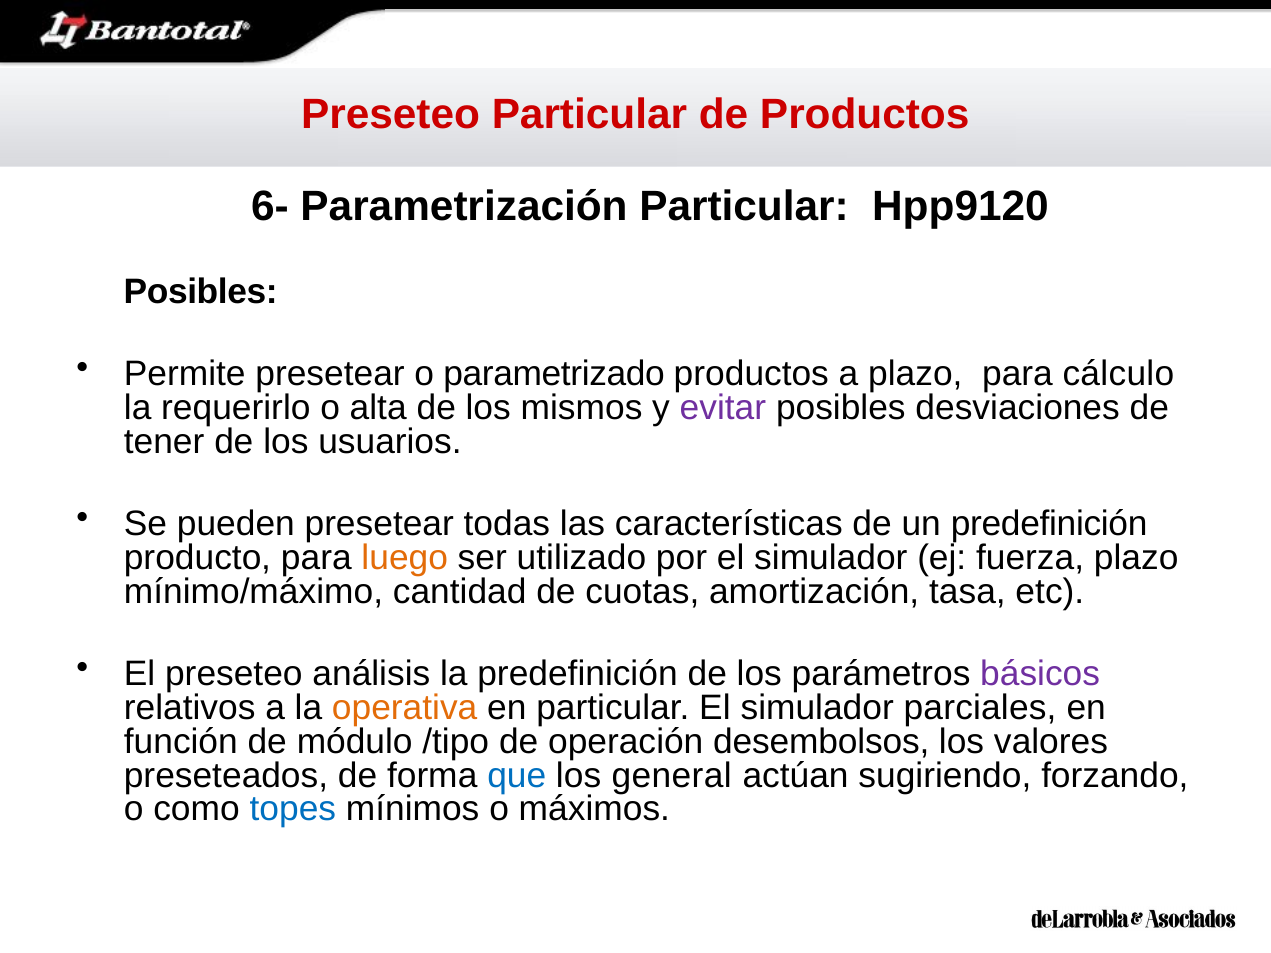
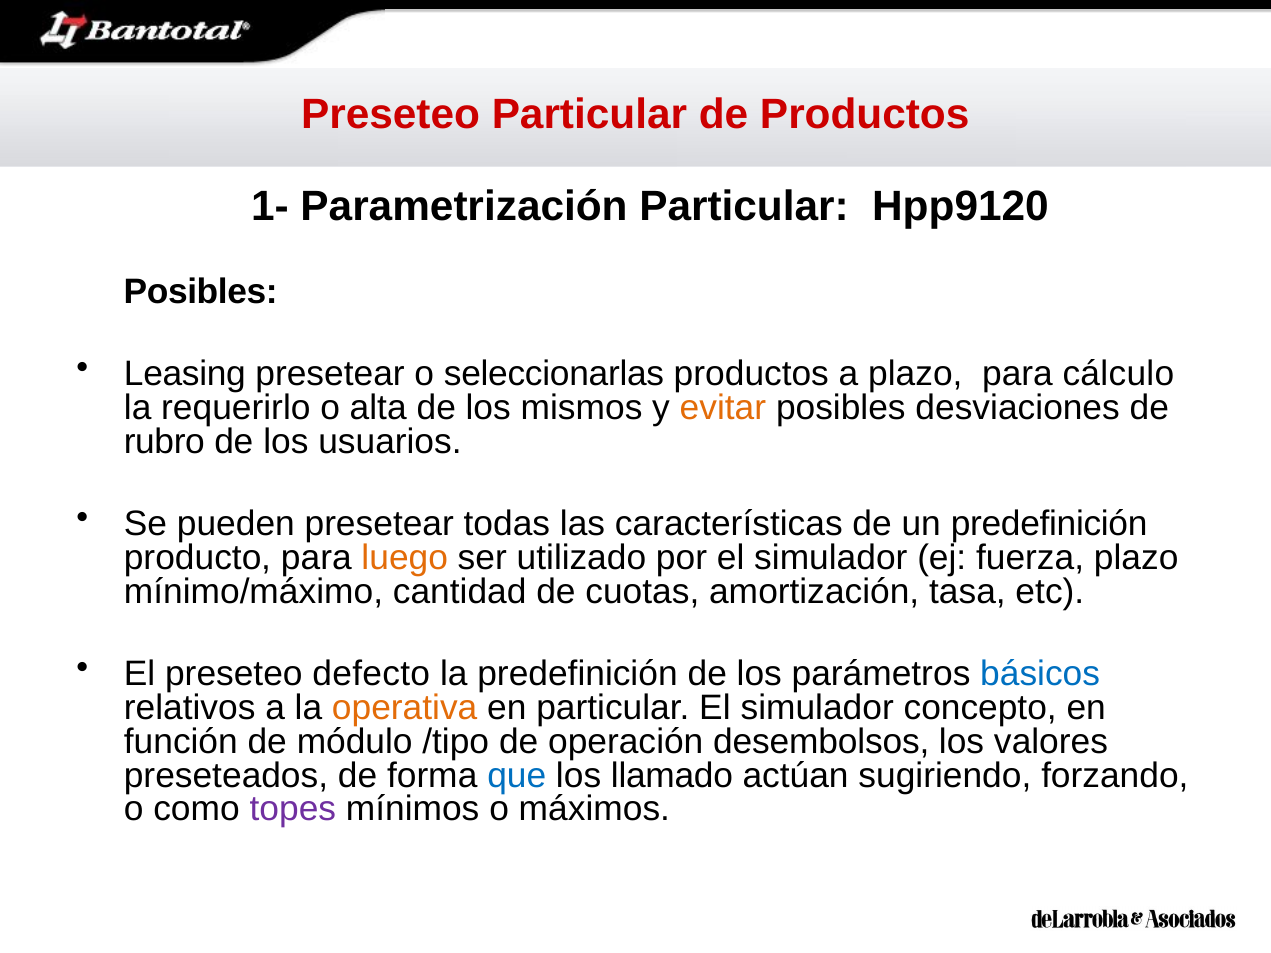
6-: 6- -> 1- (270, 207)
Permite: Permite -> Leasing (185, 374)
parametrizado: parametrizado -> seleccionarlas (554, 374)
evitar colour: purple -> orange (723, 408)
tener: tener -> rubro (164, 442)
análisis: análisis -> defecto (371, 674)
básicos colour: purple -> blue (1040, 674)
parciales: parciales -> concepto (980, 708)
general: general -> llamado (672, 776)
topes colour: blue -> purple (293, 810)
